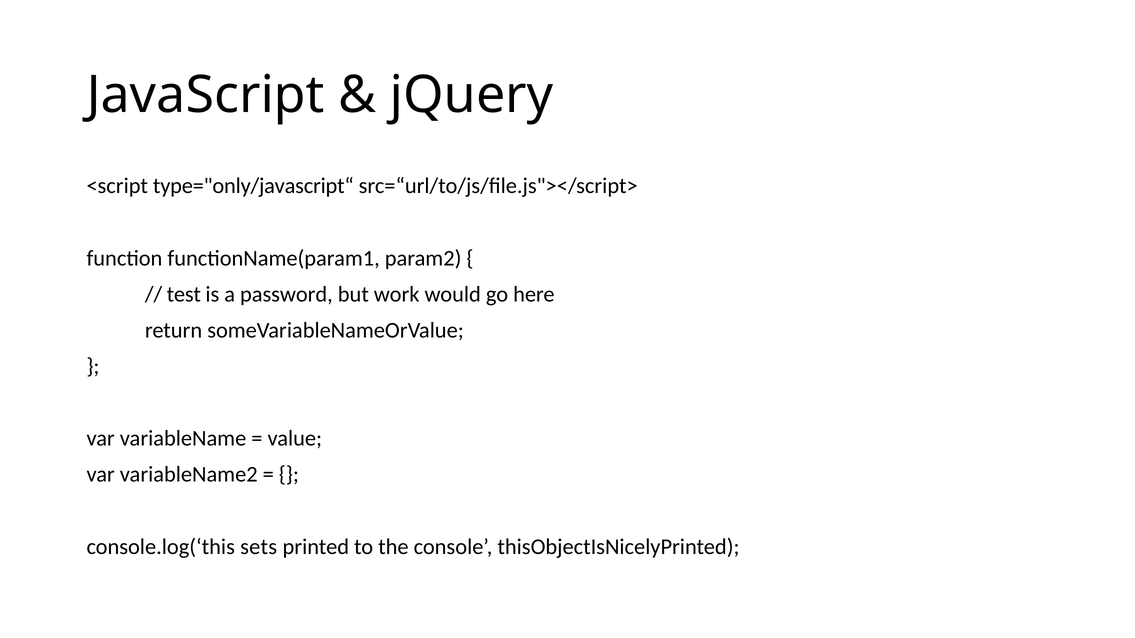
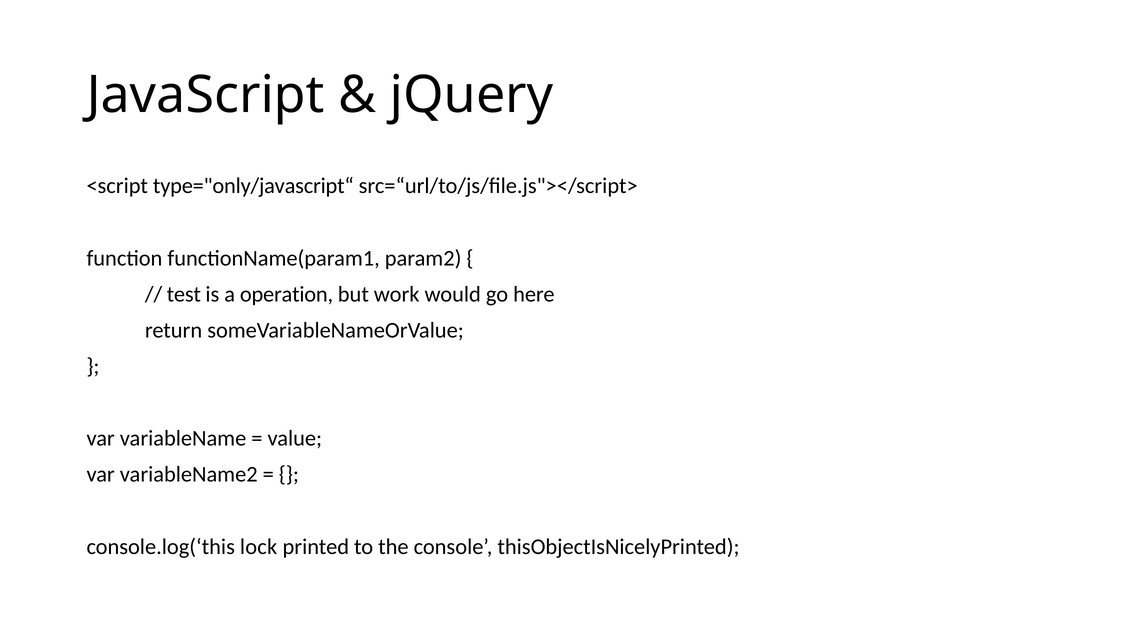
password: password -> operation (287, 294)
sets: sets -> lock (259, 547)
